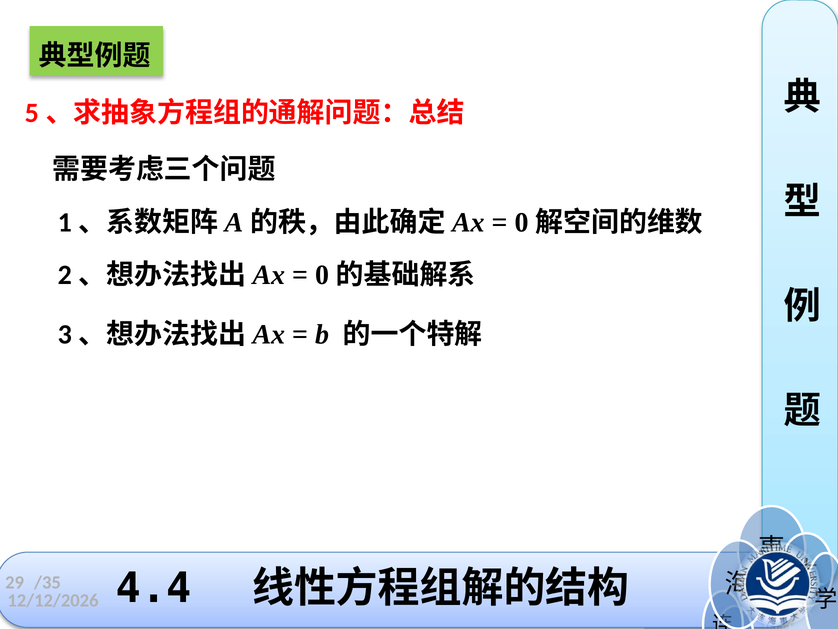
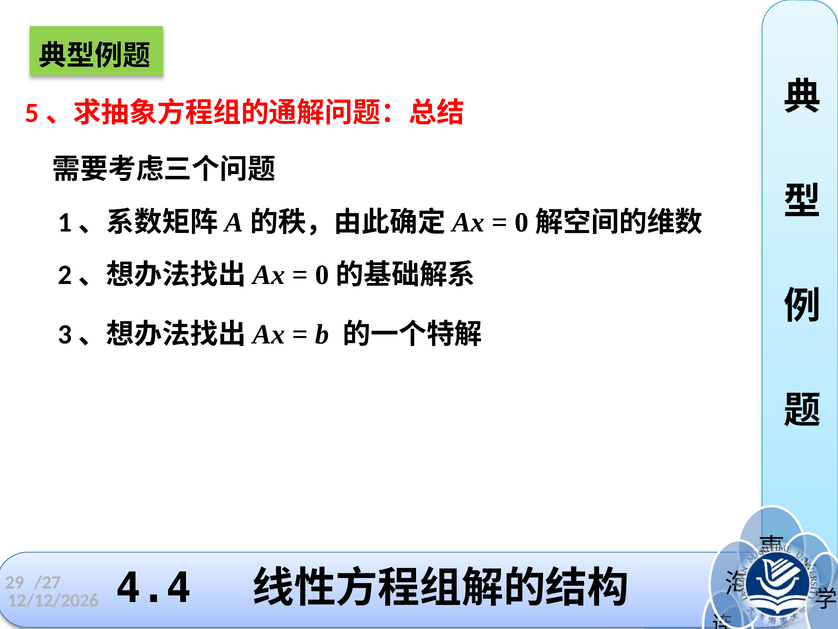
/35: /35 -> /27 (47, 582)
